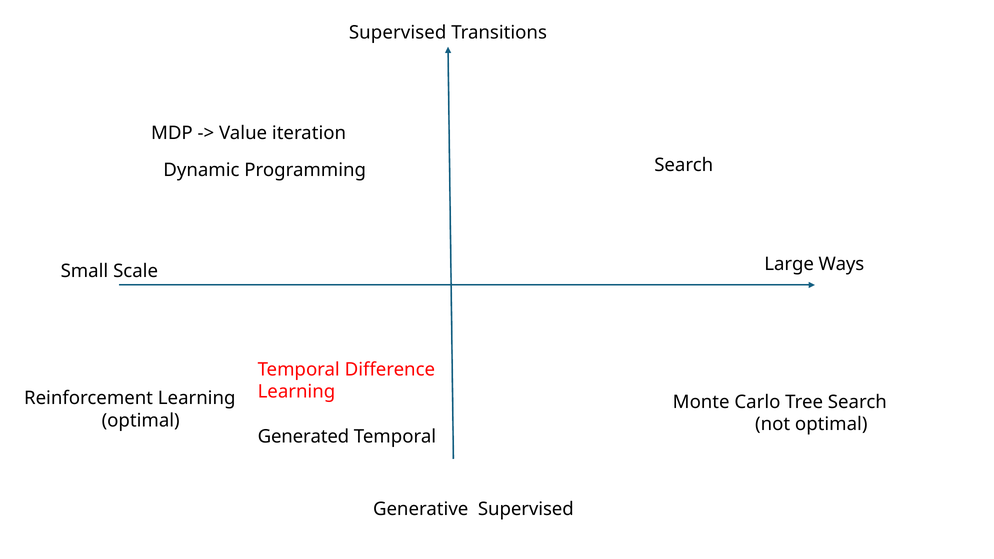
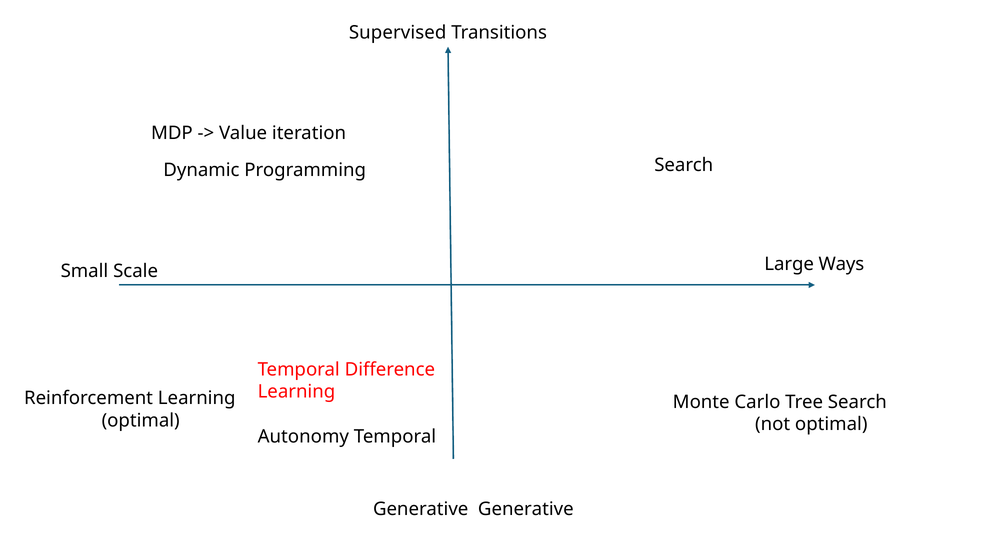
Generated: Generated -> Autonomy (303, 437)
Generative Supervised: Supervised -> Generative (526, 509)
